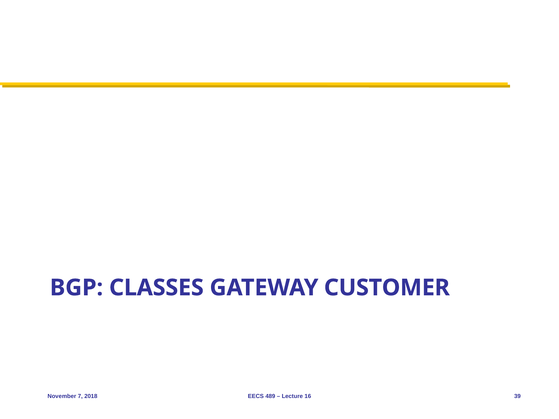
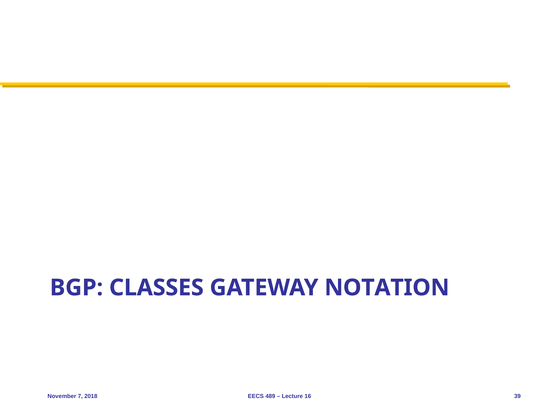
CUSTOMER: CUSTOMER -> NOTATION (387, 288)
